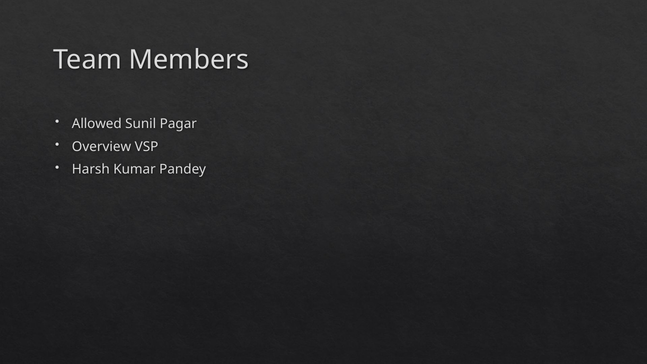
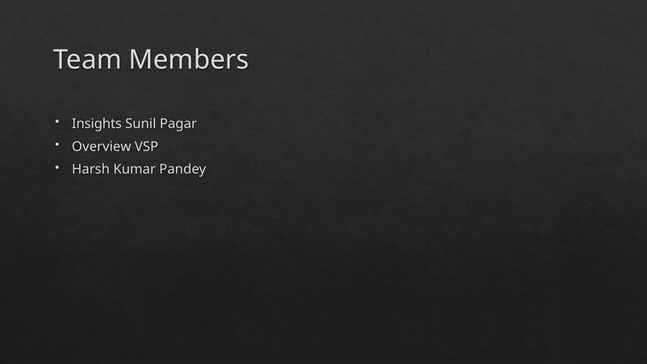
Allowed: Allowed -> Insights (97, 124)
